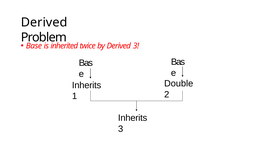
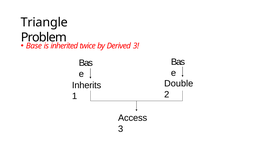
Derived: Derived -> Triangle (44, 22)
Inherits: Inherits -> Access (133, 118)
